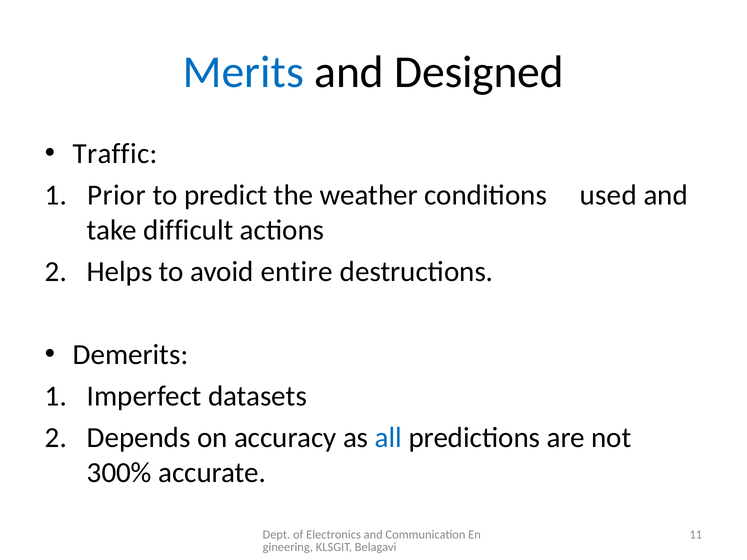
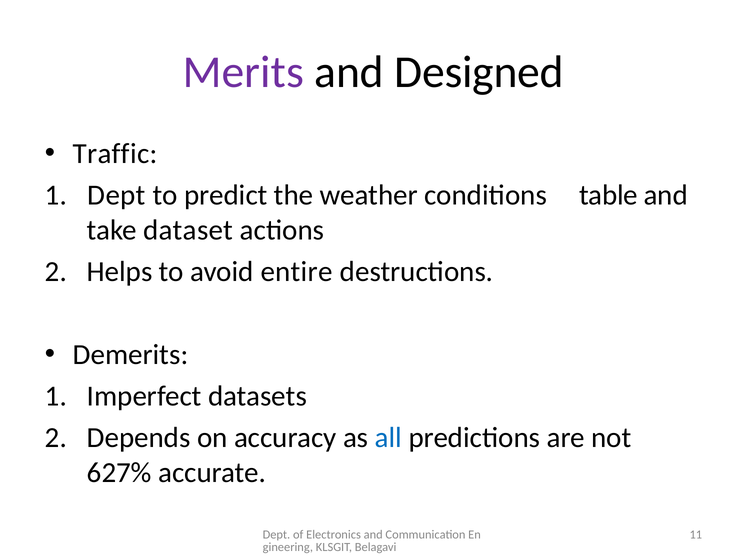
Merits colour: blue -> purple (243, 72)
Prior: Prior -> Dept (116, 195)
used: used -> table (608, 195)
difficult: difficult -> dataset (188, 230)
300%: 300% -> 627% (119, 473)
